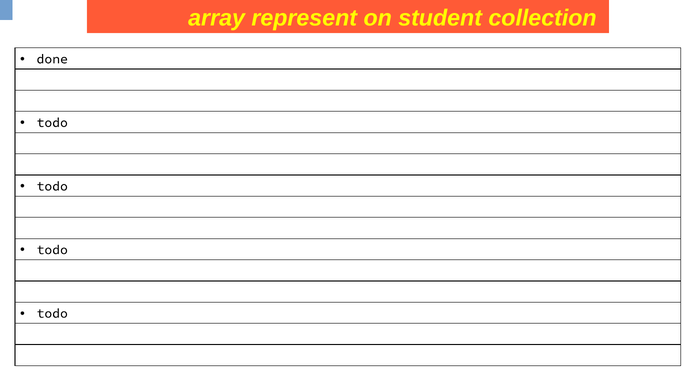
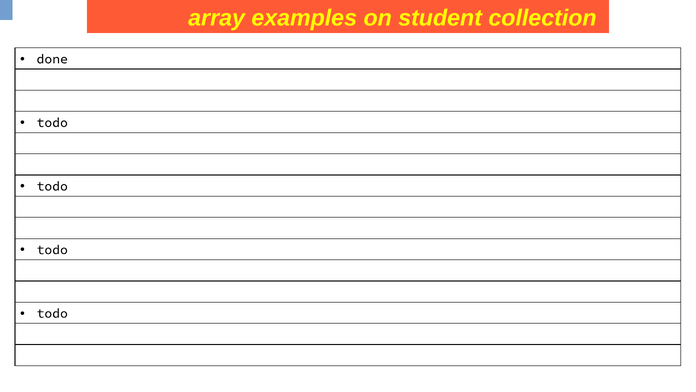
represent: represent -> examples (304, 18)
